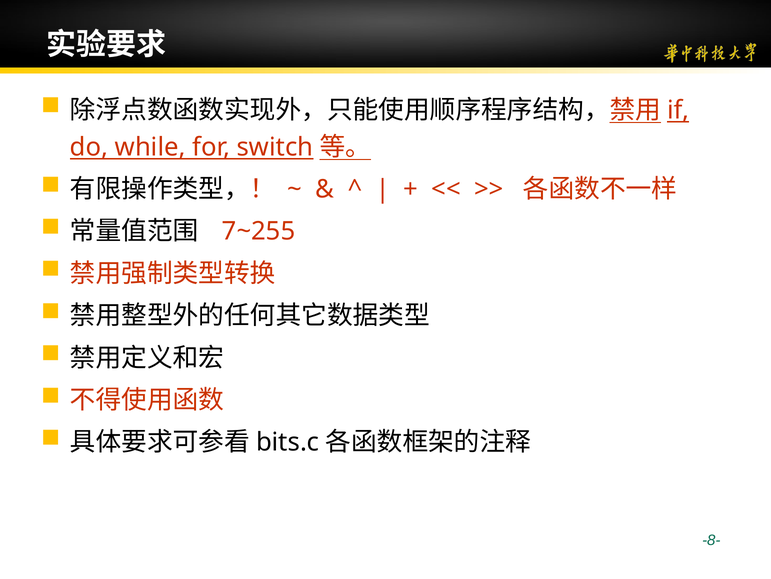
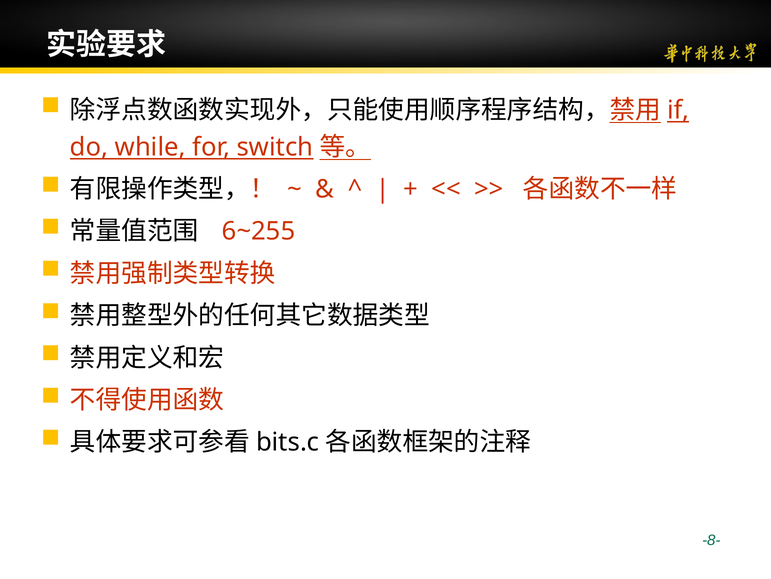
7~255: 7~255 -> 6~255 (259, 231)
